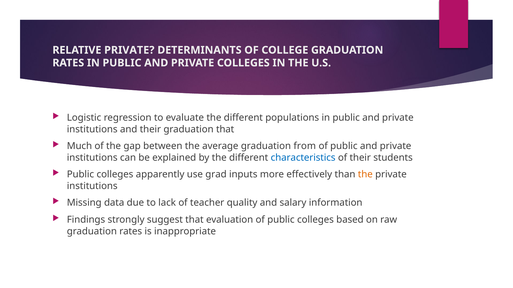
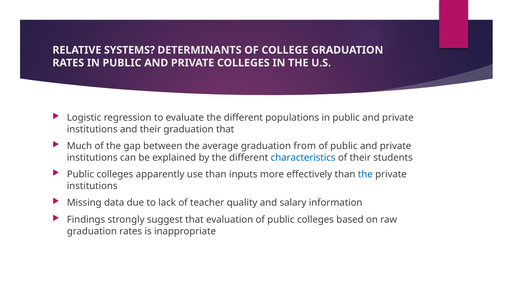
RELATIVE PRIVATE: PRIVATE -> SYSTEMS (129, 50)
use grad: grad -> than (216, 175)
the colour: orange -> blue (365, 175)
